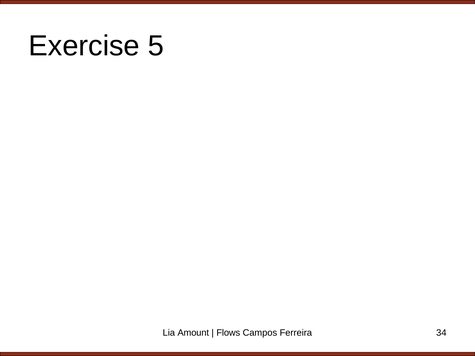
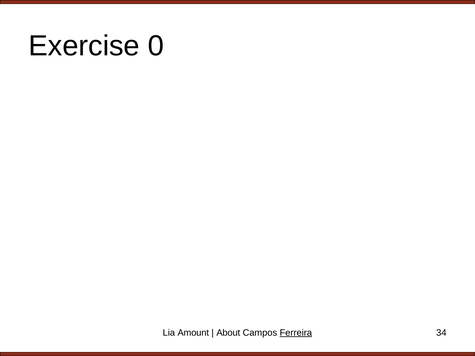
5: 5 -> 0 (156, 46)
Flows: Flows -> About (228, 333)
Ferreira underline: none -> present (296, 333)
